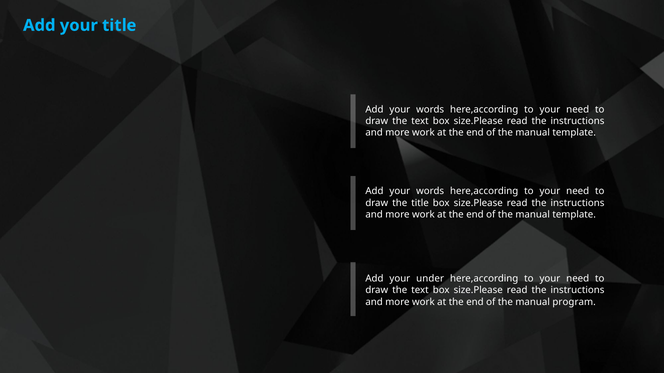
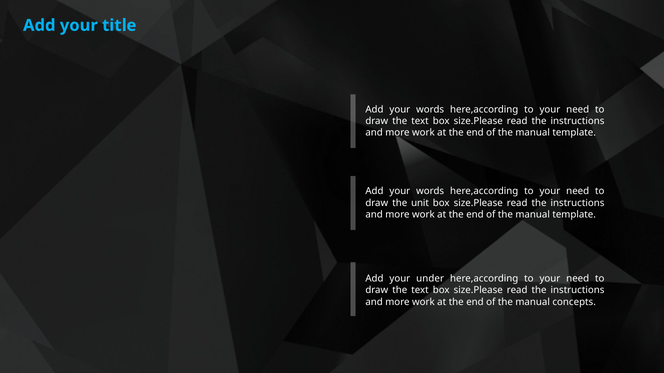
the title: title -> unit (420, 203)
program: program -> concepts (574, 302)
